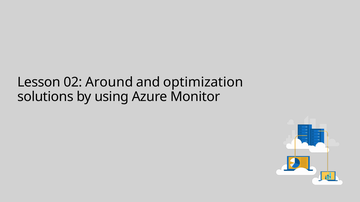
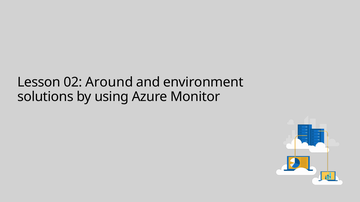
optimization: optimization -> environment (203, 82)
